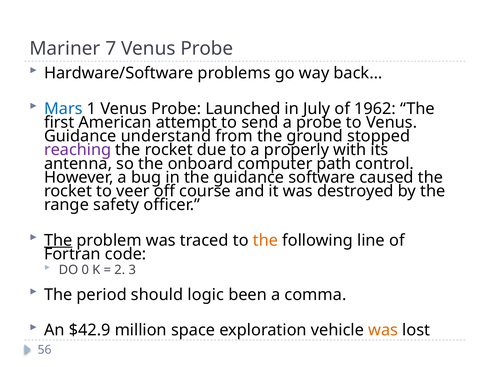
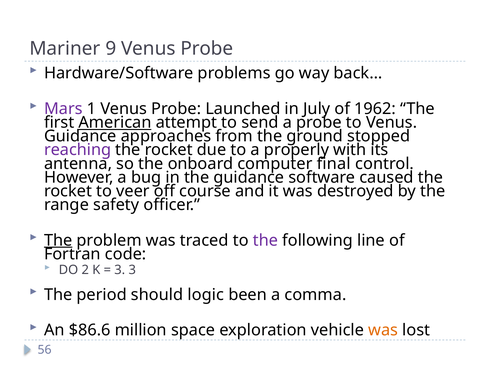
7: 7 -> 9 (111, 49)
Mars colour: blue -> purple (63, 109)
American underline: none -> present (115, 123)
understand: understand -> approaches (166, 136)
path: path -> final (334, 164)
the colour: orange -> purple (265, 241)
0: 0 -> 2 (85, 270)
2: 2 -> 3 (120, 270)
$42.9: $42.9 -> $86.6 (90, 331)
